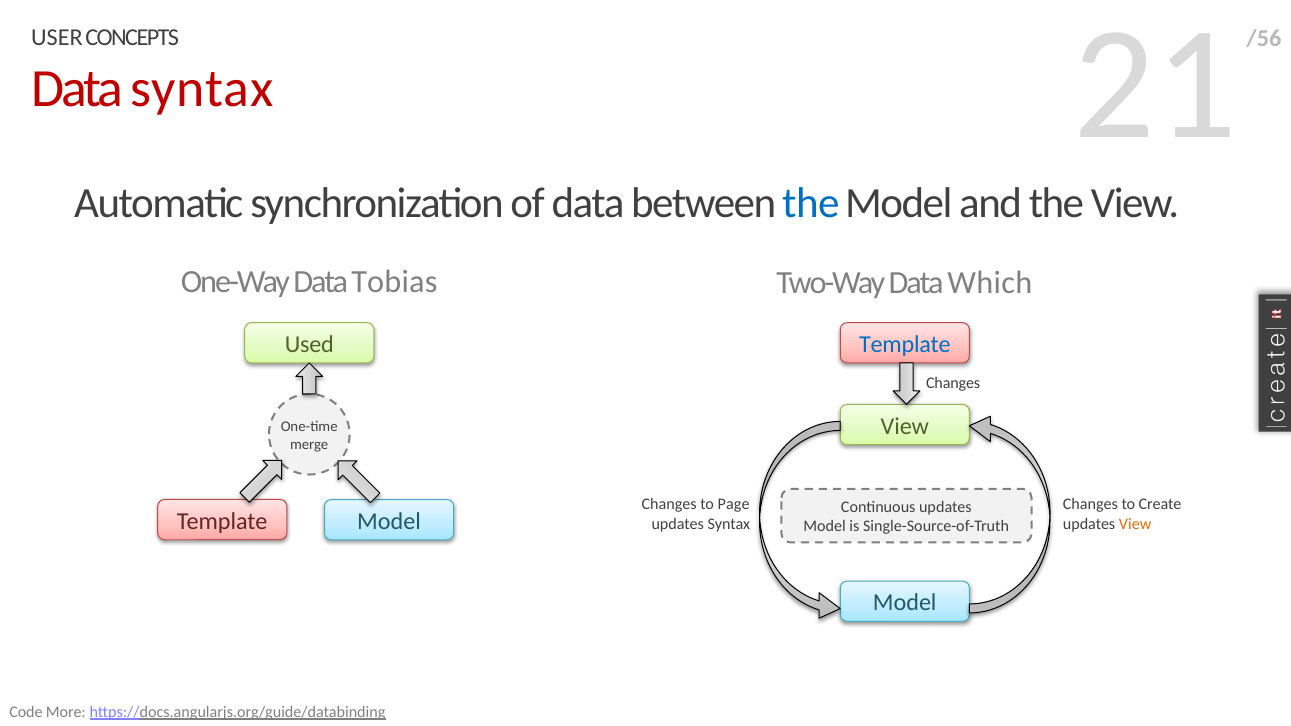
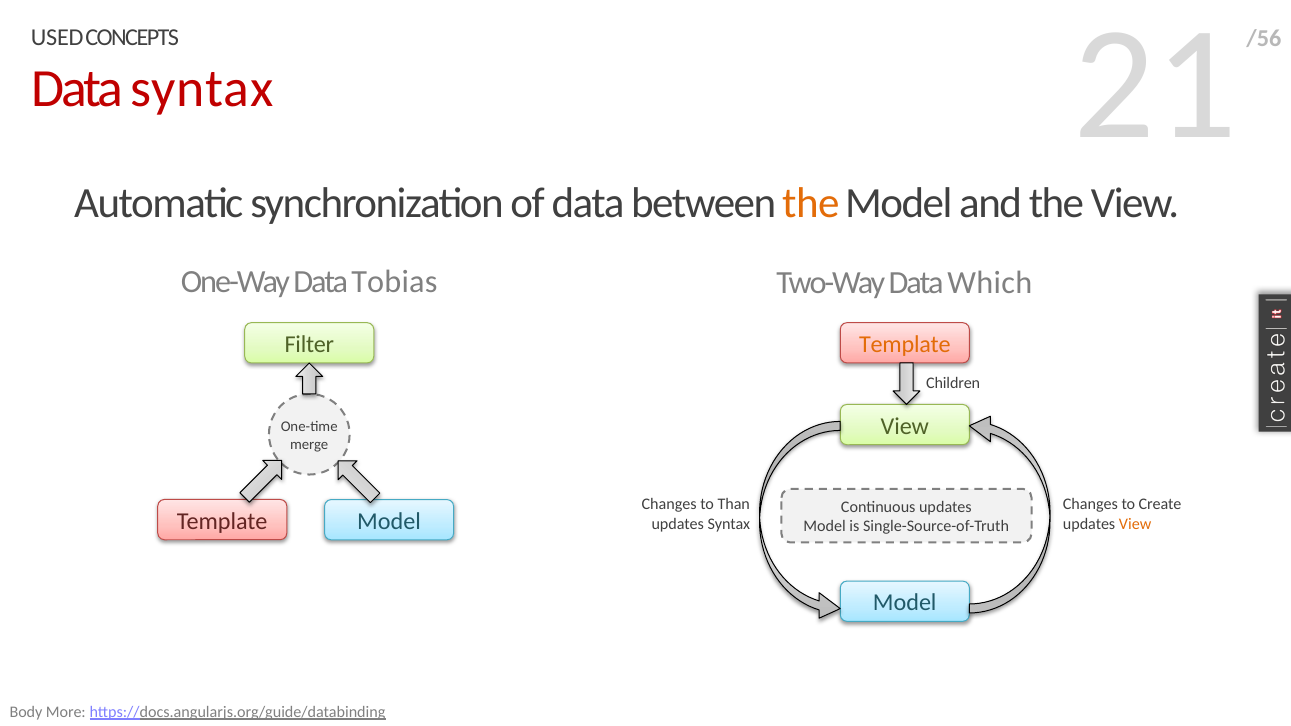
USER: USER -> USED (57, 37)
the colour: blue -> orange (811, 203)
Used: Used -> Filter (309, 345)
Template colour: blue -> orange (905, 345)
Changes: Changes -> Children (953, 383)
Page: Page -> Than (734, 504)
Code: Code -> Body (26, 712)
